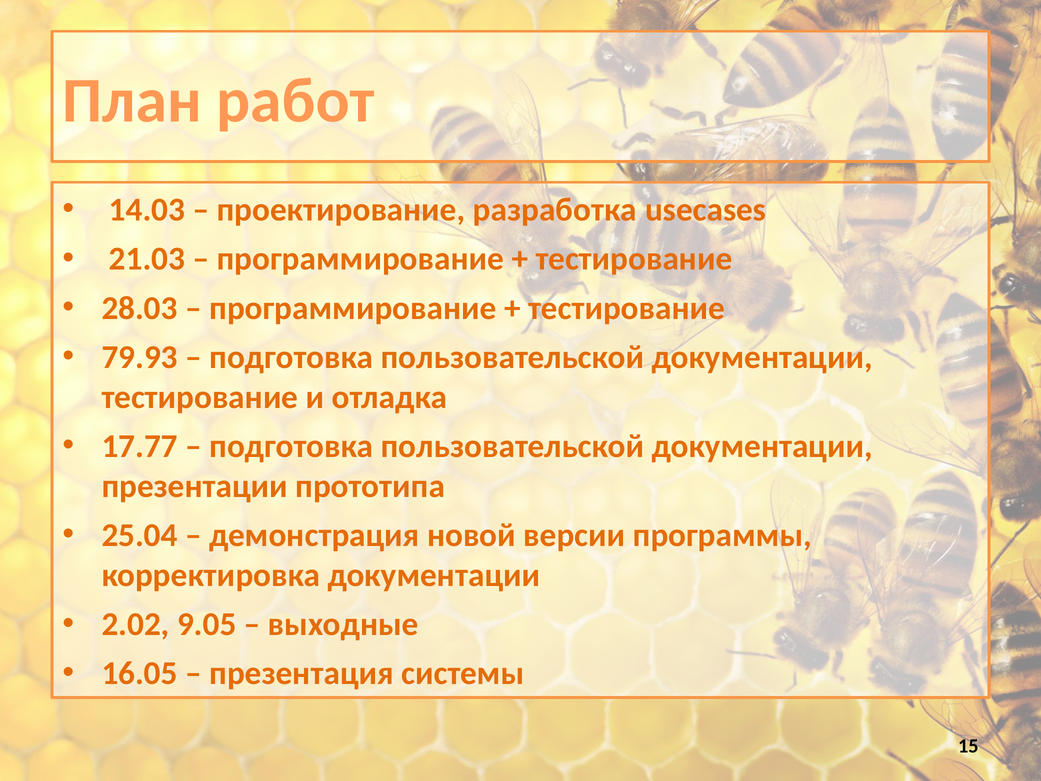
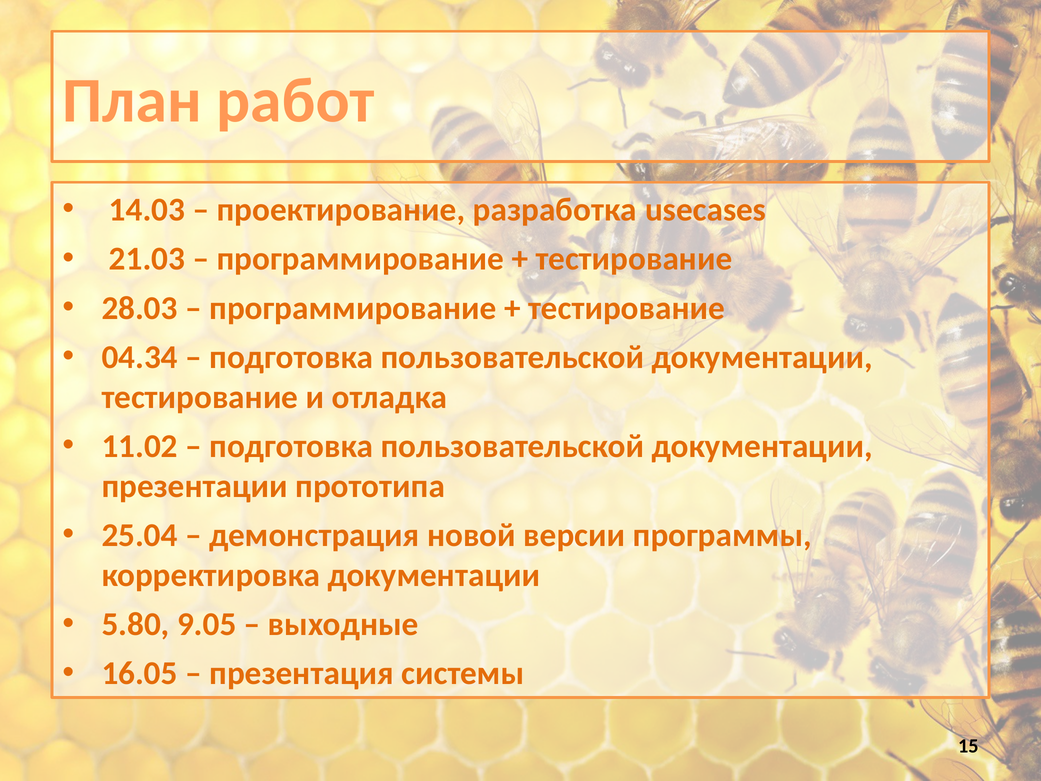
79.93: 79.93 -> 04.34 (140, 357)
17.77: 17.77 -> 11.02 (140, 446)
2.02: 2.02 -> 5.80 (135, 624)
